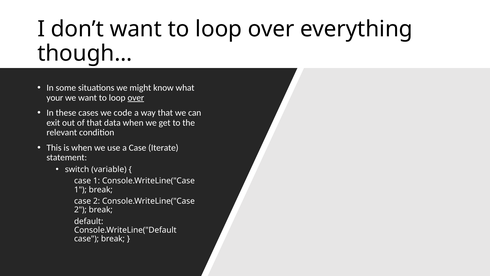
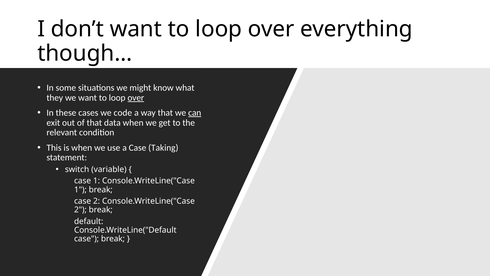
your: your -> they (55, 98)
can underline: none -> present (195, 113)
Iterate: Iterate -> Taking (163, 147)
